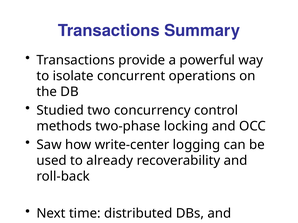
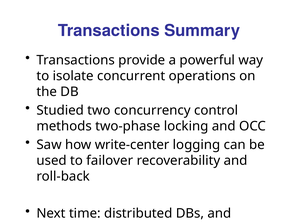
already: already -> failover (110, 161)
